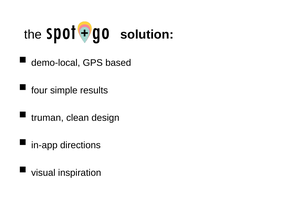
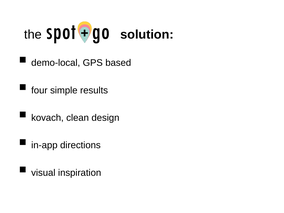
truman: truman -> kovach (47, 118)
